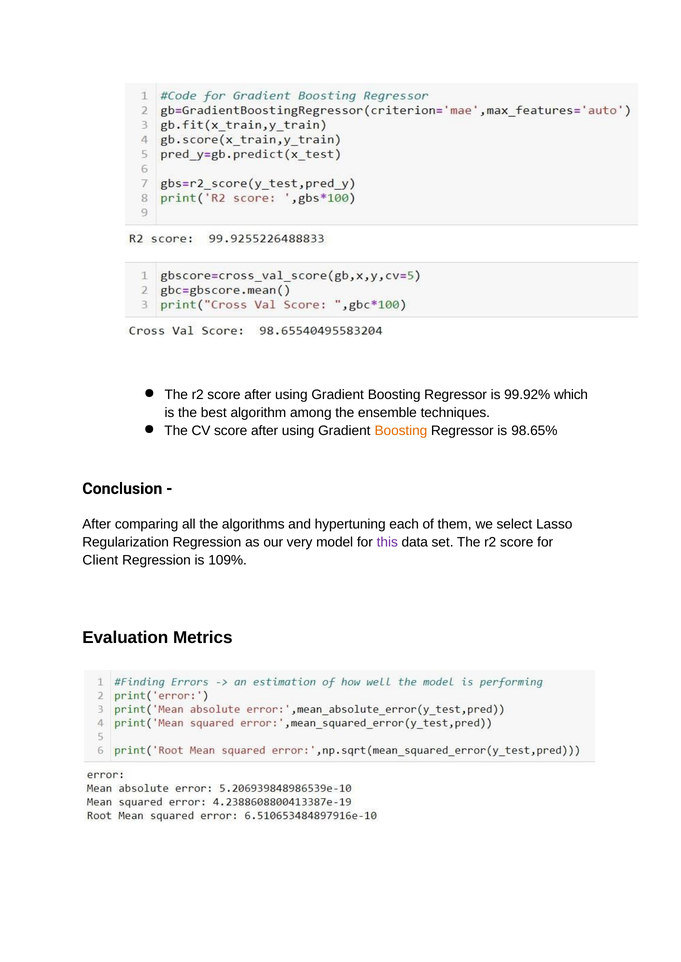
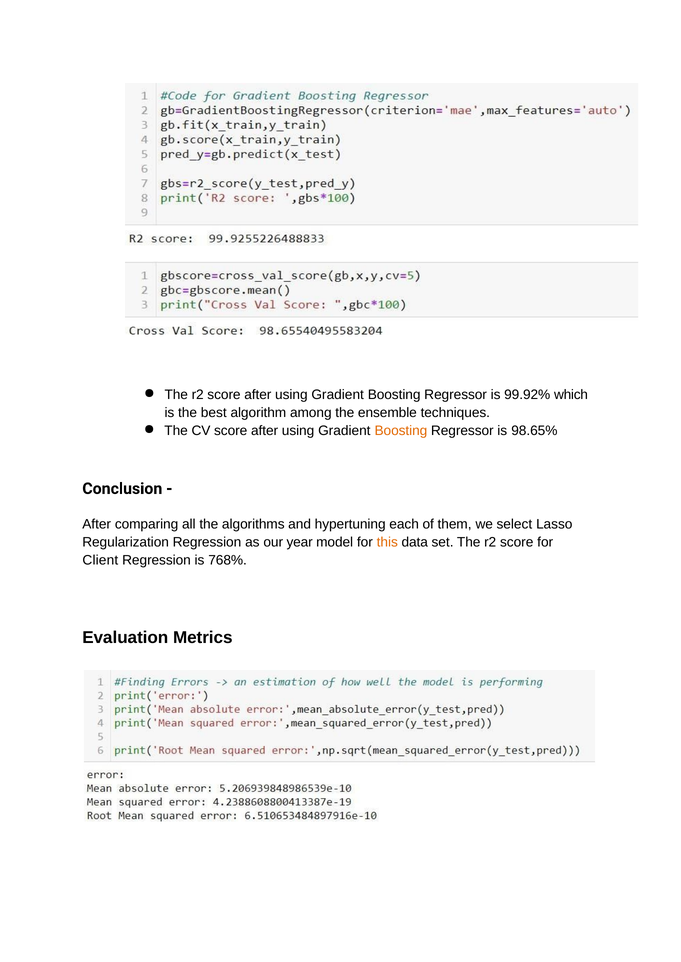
very: very -> year (300, 543)
this colour: purple -> orange (387, 543)
109%: 109% -> 768% (228, 561)
